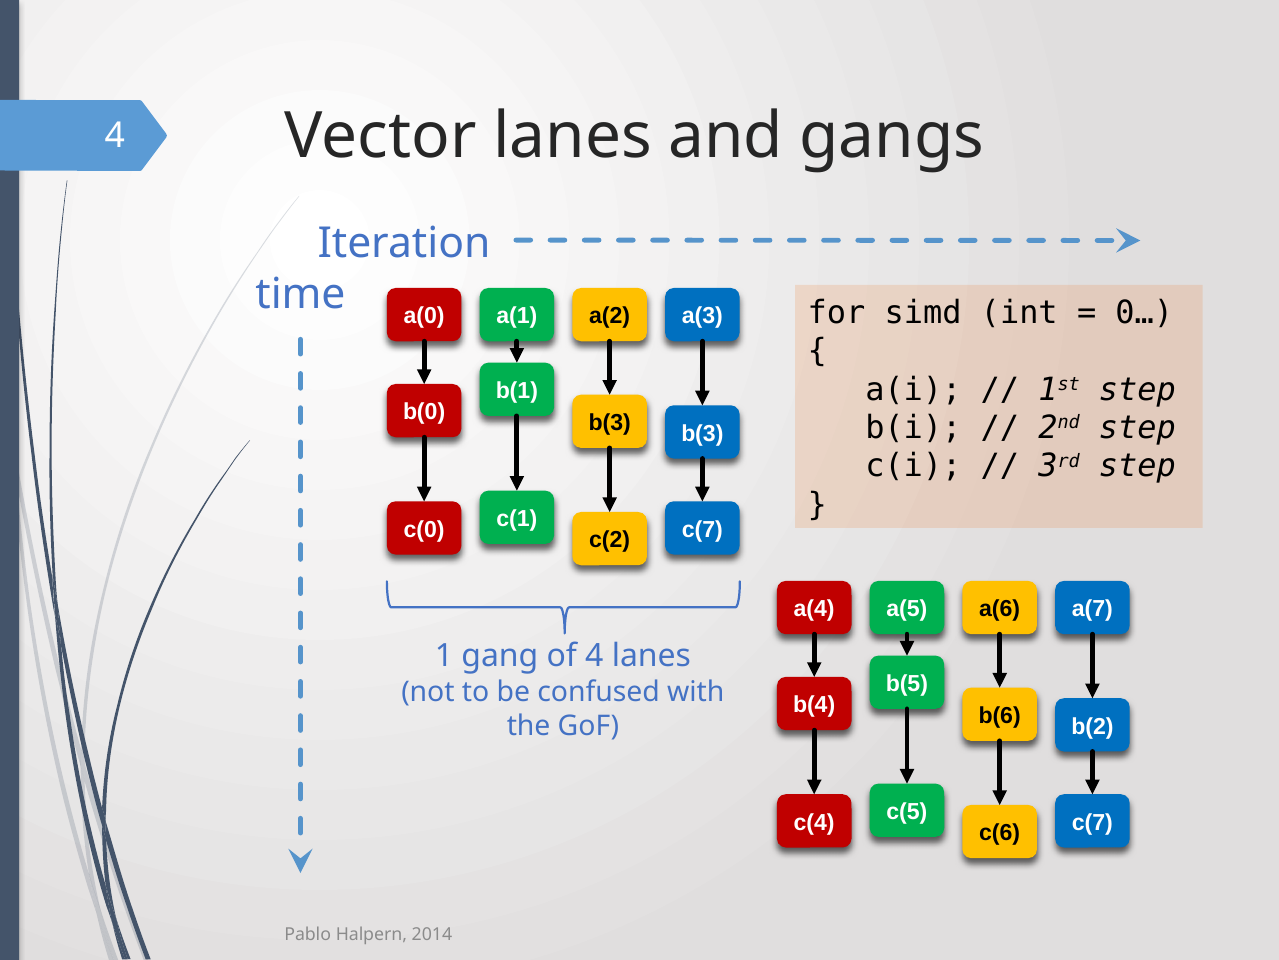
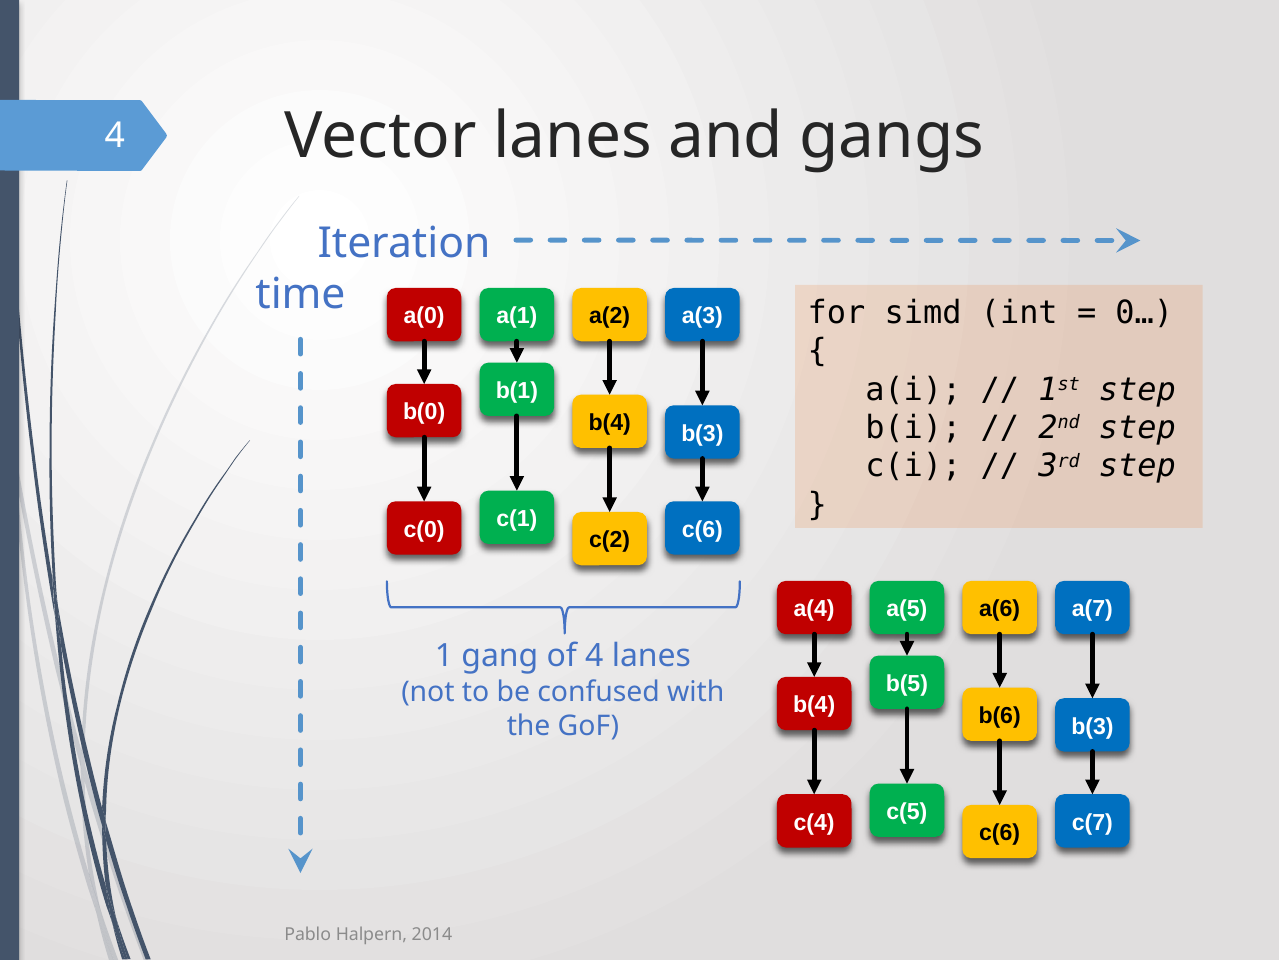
b(3: b(3 -> b(4 (610, 423)
c(2 c(7: c(7 -> c(6 (702, 529)
b(6 b(2: b(2 -> b(3 (1093, 726)
